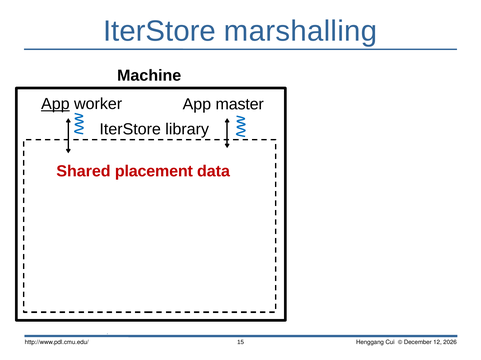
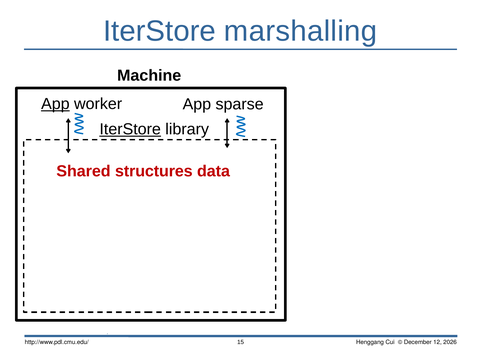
master: master -> sparse (240, 104)
IterStore underline: none -> present (130, 130)
placement: placement -> structures (154, 172)
